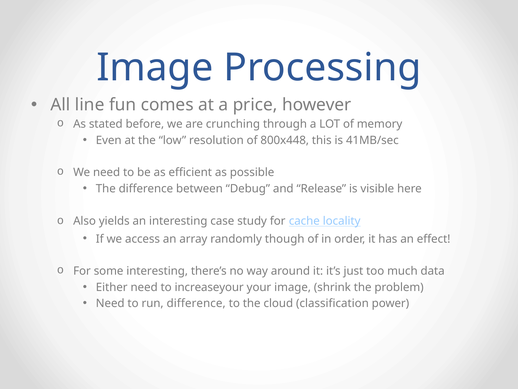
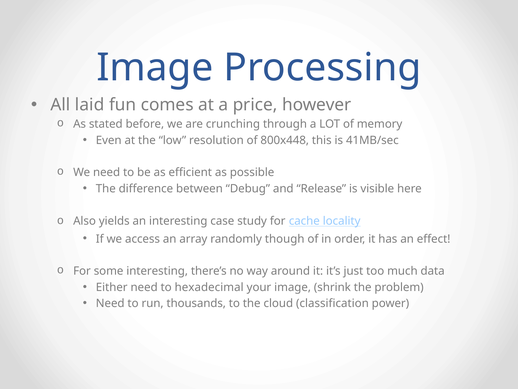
line: line -> laid (90, 105)
increaseyour: increaseyour -> hexadecimal (209, 287)
run difference: difference -> thousands (196, 303)
